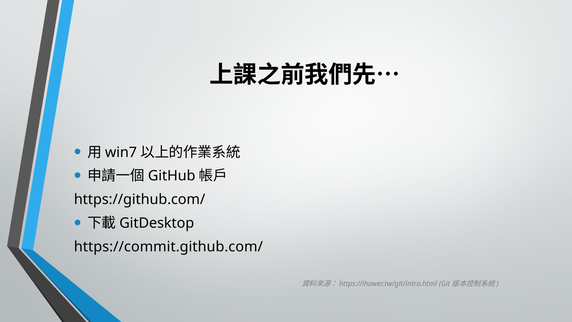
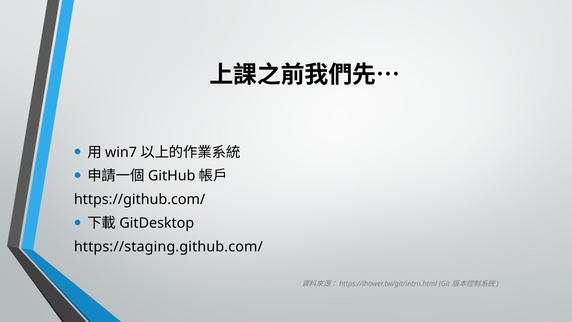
https://commit.github.com/: https://commit.github.com/ -> https://staging.github.com/ (168, 247)
